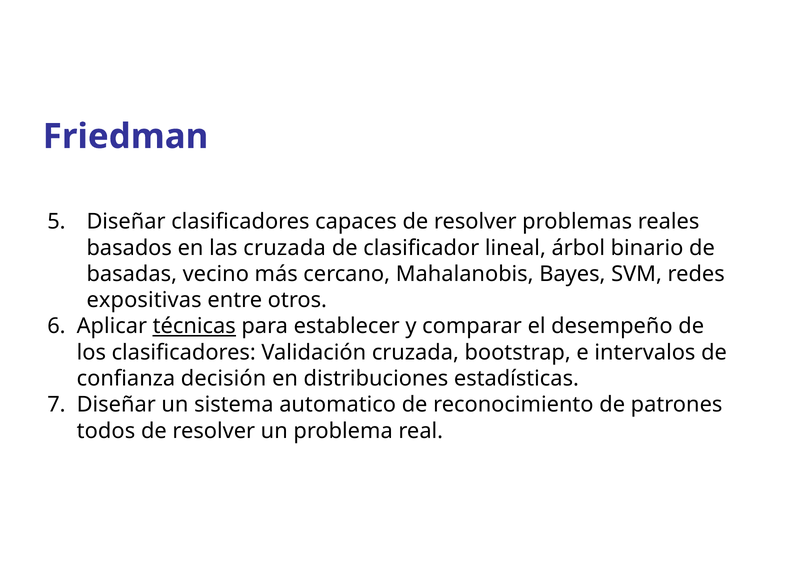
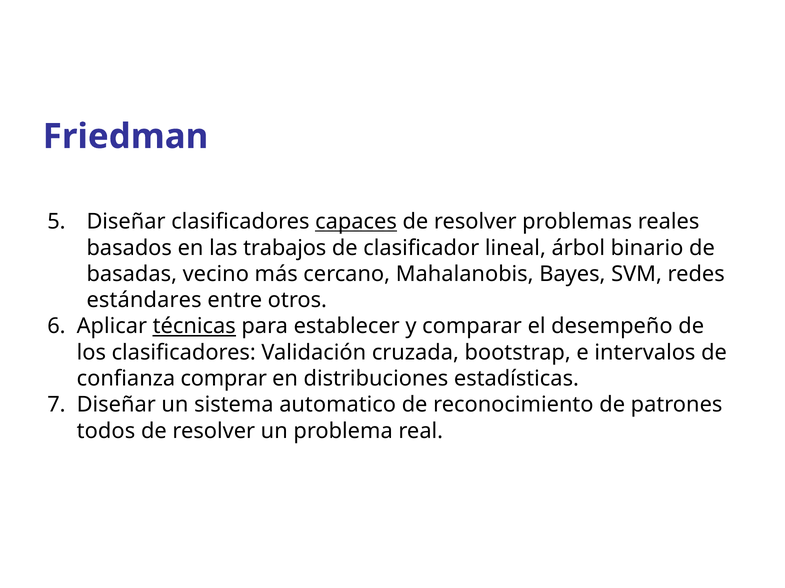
capaces underline: none -> present (356, 222)
las cruzada: cruzada -> trabajos (285, 248)
expositivas: expositivas -> estándares (144, 300)
decisión: decisión -> comprar (224, 379)
